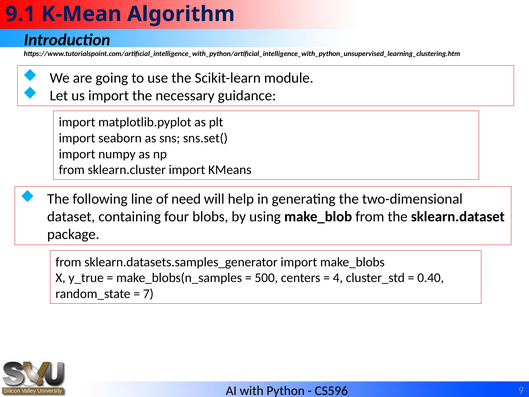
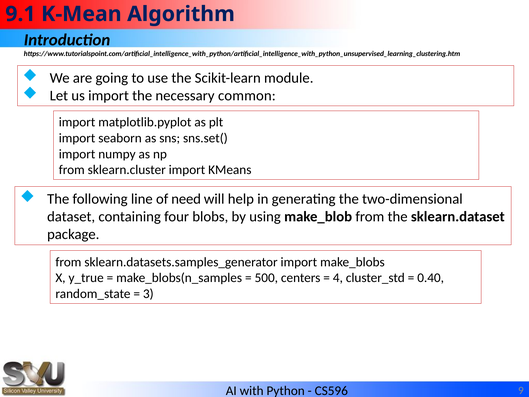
guidance: guidance -> common (247, 96)
7: 7 -> 3 (148, 294)
